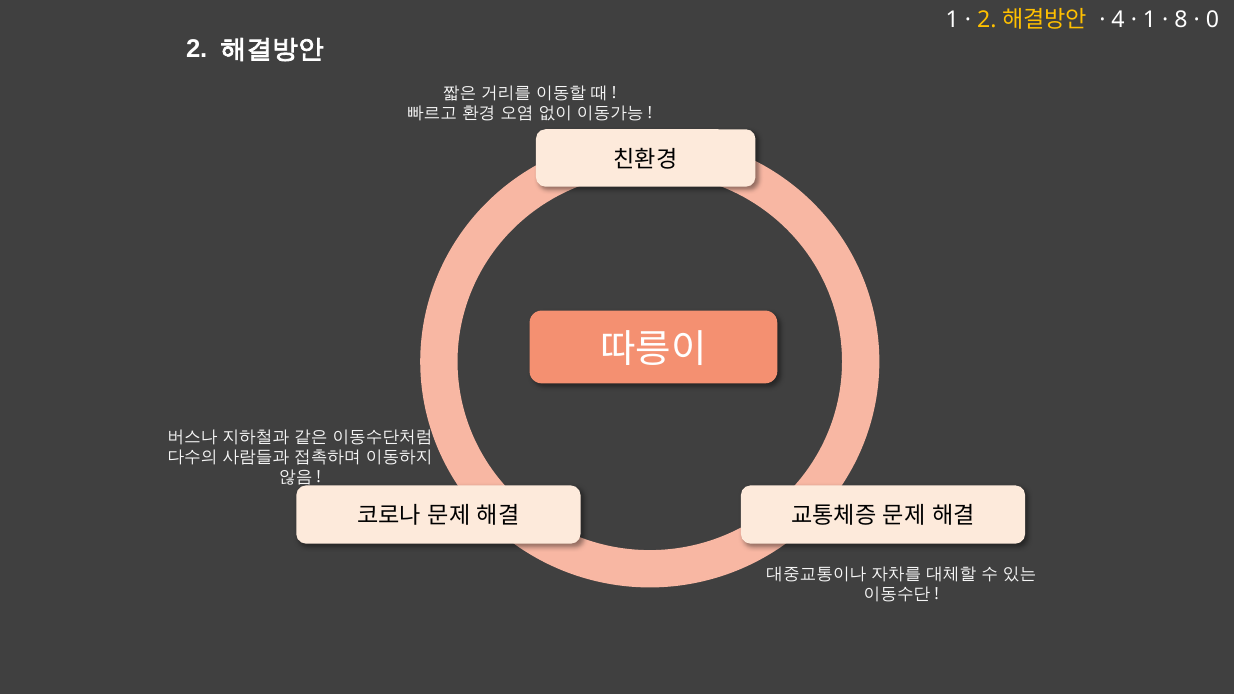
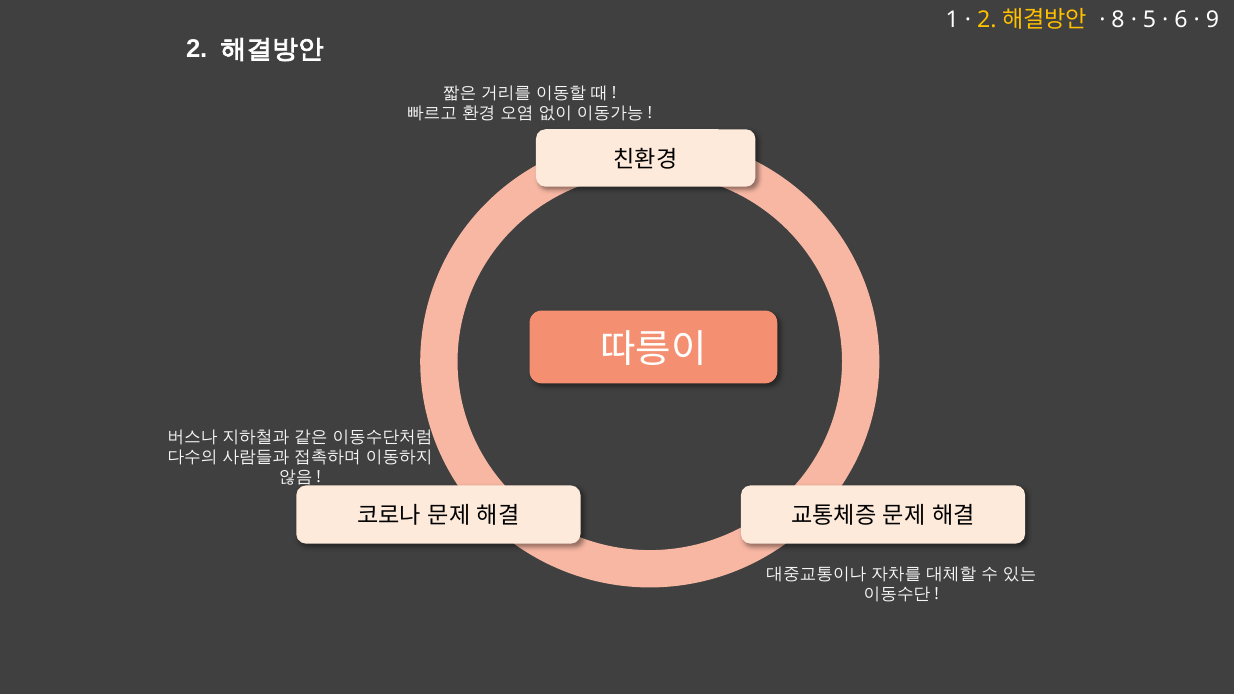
4: 4 -> 8 (1118, 20)
1: 1 -> 5 (1150, 20)
8: 8 -> 6 (1181, 20)
0: 0 -> 9 (1212, 20)
